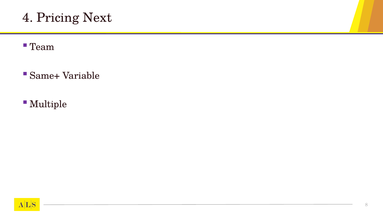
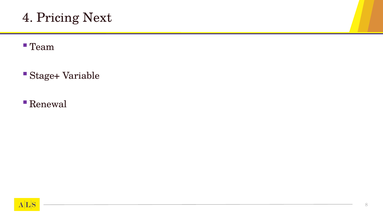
Same+: Same+ -> Stage+ (45, 76)
Multiple: Multiple -> Renewal (48, 104)
